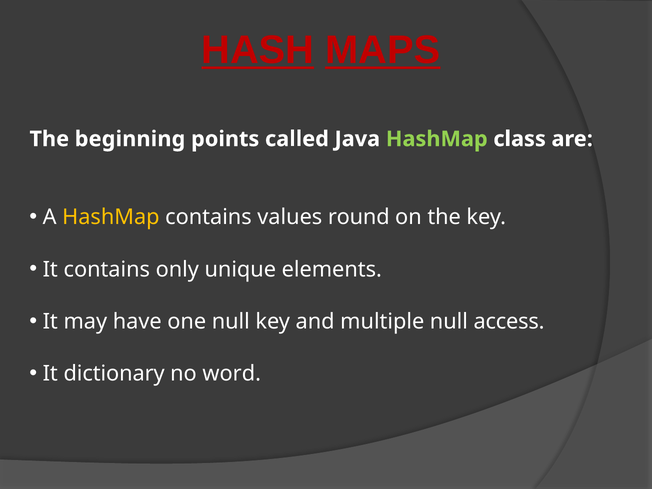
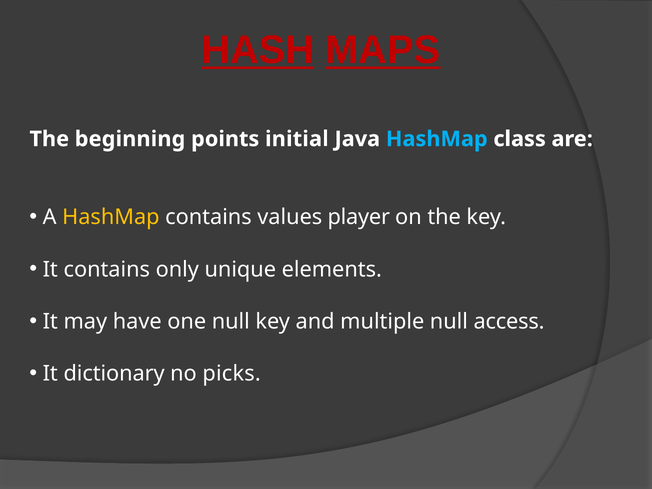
called: called -> initial (297, 139)
HashMap colour: light green -> light blue (437, 139)
round: round -> player (359, 217)
word: word -> picks (232, 374)
